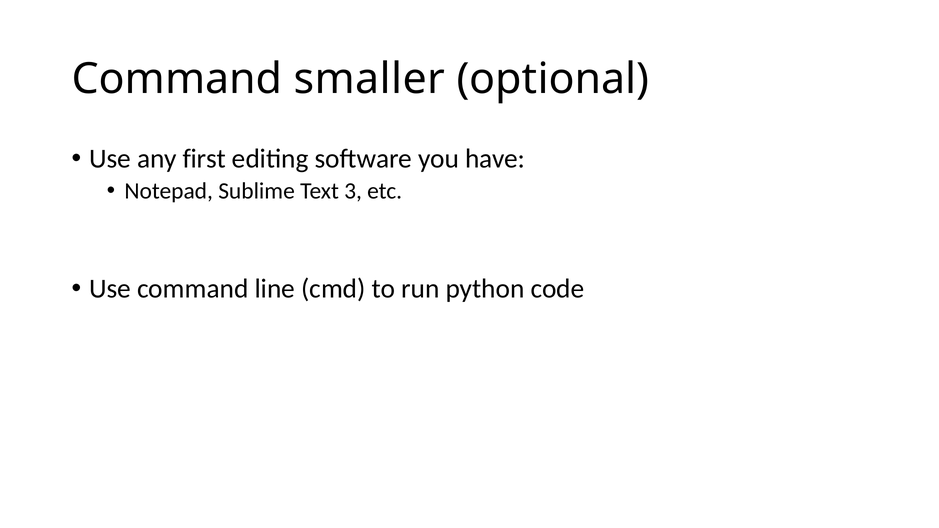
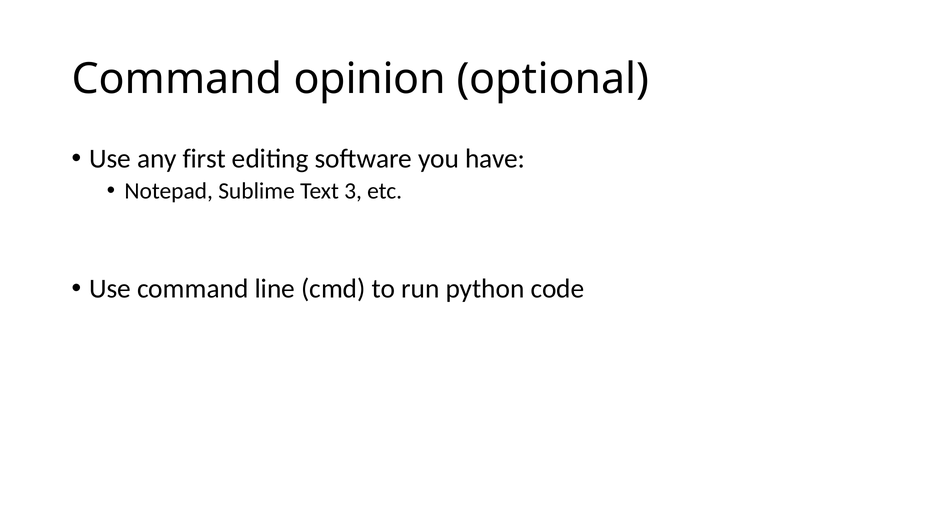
smaller: smaller -> opinion (370, 79)
